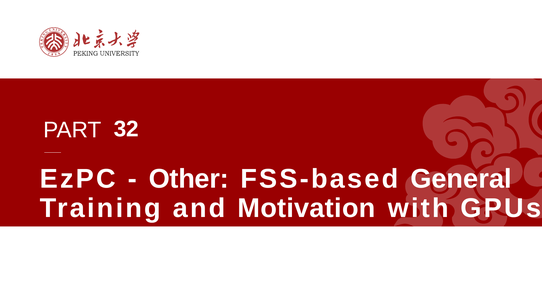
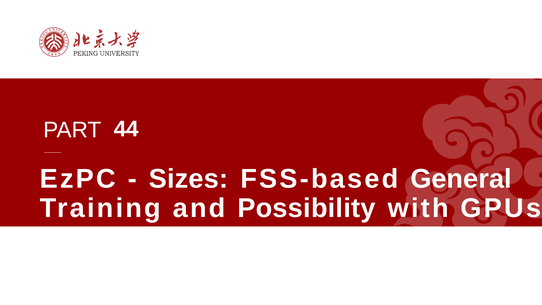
32: 32 -> 44 (126, 129)
Other: Other -> Sizes (189, 179)
Motivation: Motivation -> Possibility (306, 208)
